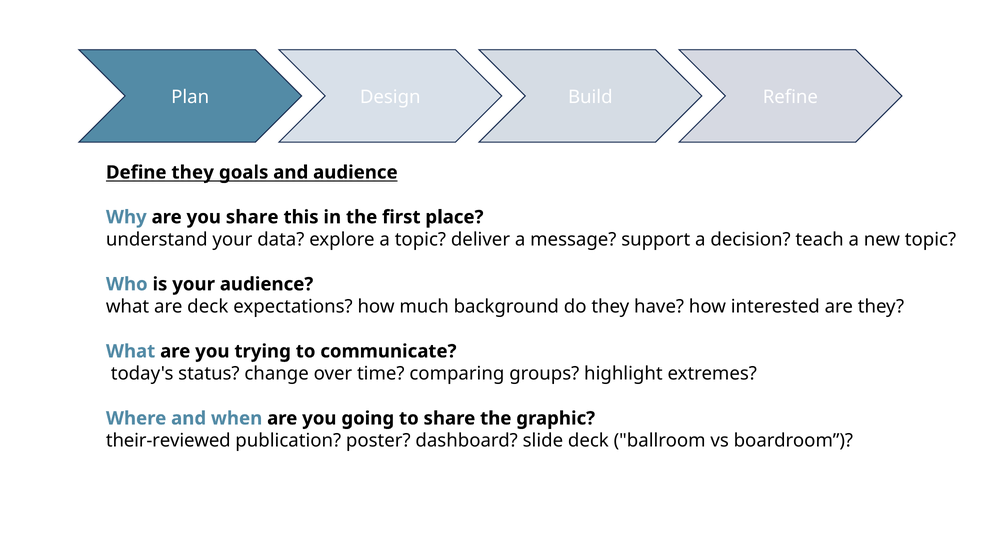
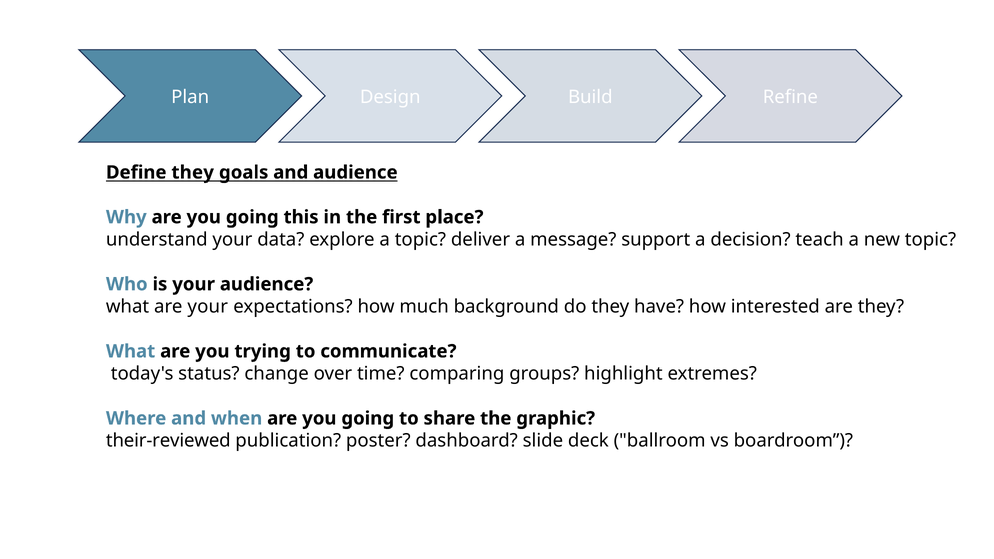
Why are you share: share -> going (252, 217)
are deck: deck -> your (208, 307)
